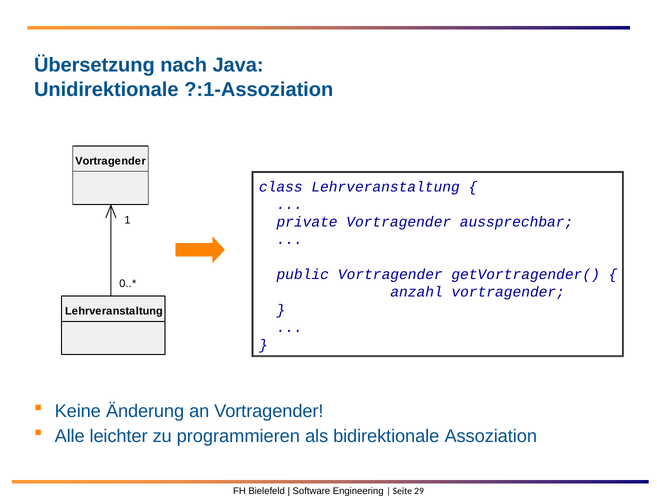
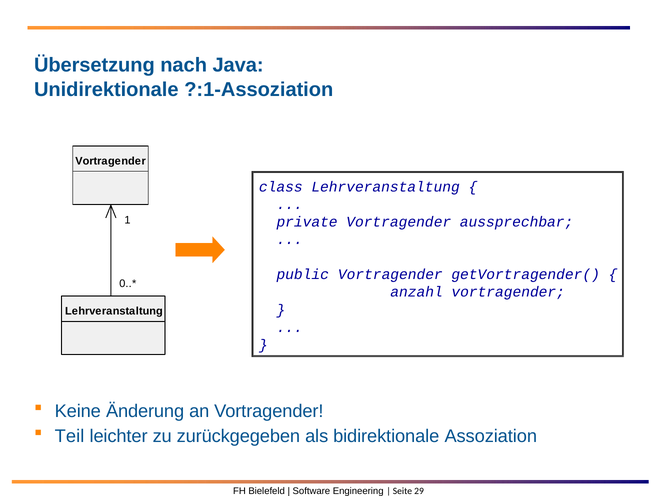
Alle: Alle -> Teil (70, 436)
programmieren: programmieren -> zurückgegeben (238, 436)
